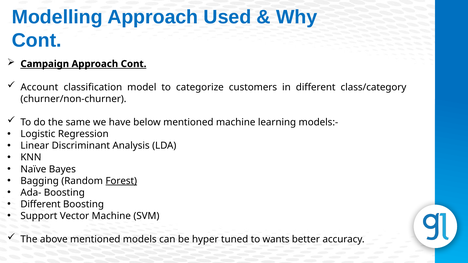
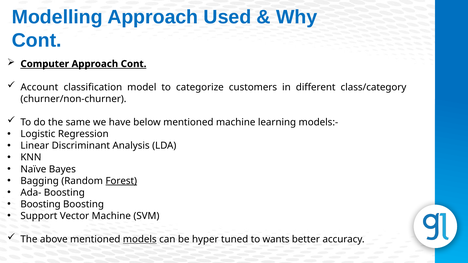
Campaign: Campaign -> Computer (45, 64)
Different: Different -> Boosting (41, 204)
models underline: none -> present (140, 240)
